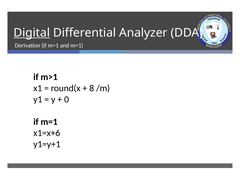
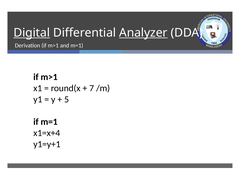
Analyzer underline: none -> present (143, 33)
8: 8 -> 7 (92, 88)
0: 0 -> 5 (67, 99)
x1=x+6: x1=x+6 -> x1=x+4 (47, 133)
